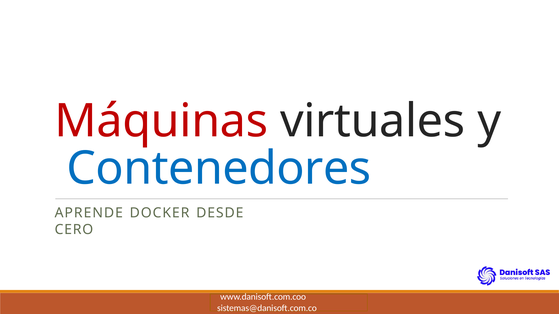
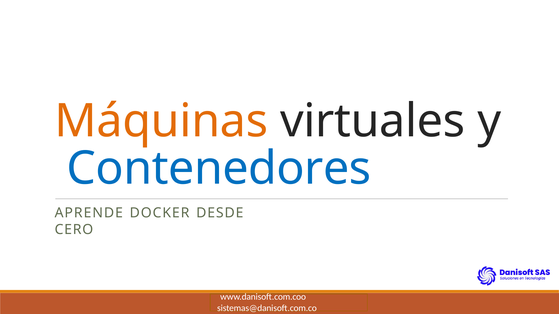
Máquinas colour: red -> orange (161, 121)
